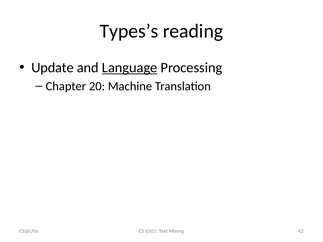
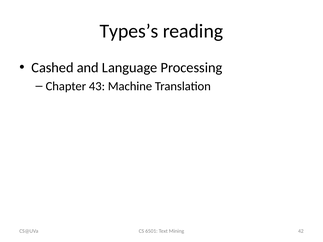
Update: Update -> Cashed (53, 68)
Language underline: present -> none (130, 68)
20: 20 -> 43 (97, 86)
